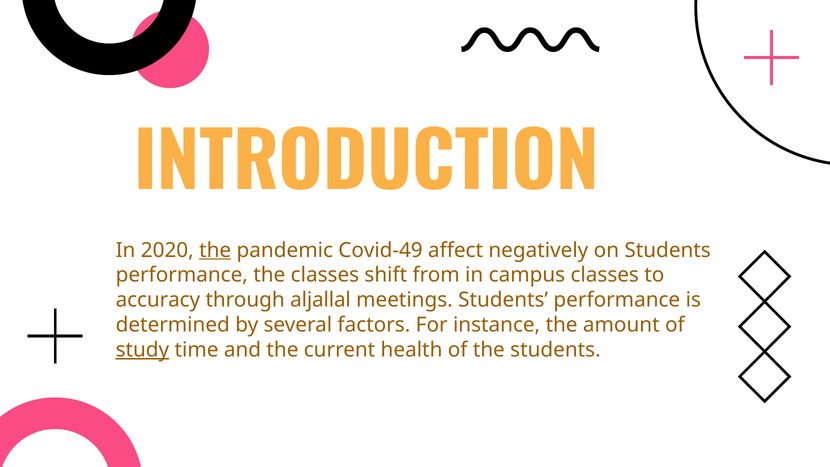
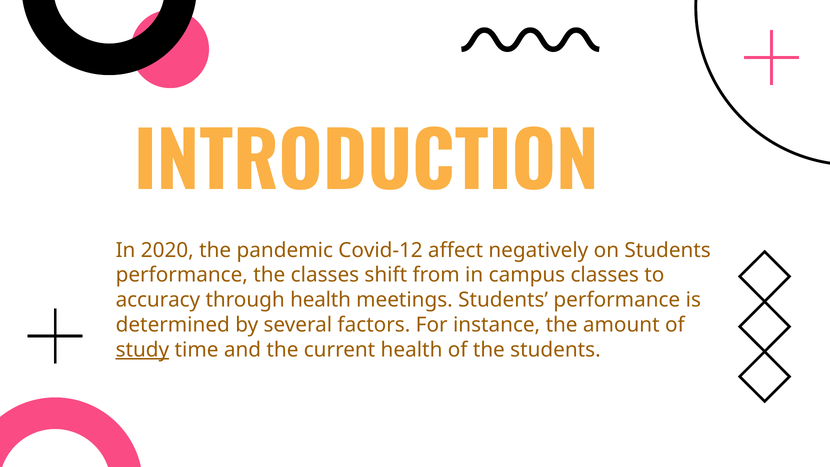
the underline: present -> none (215, 250)
Covid-49: Covid-49 -> Covid-12 (381, 250)
through aljallal: aljallal -> health (321, 300)
